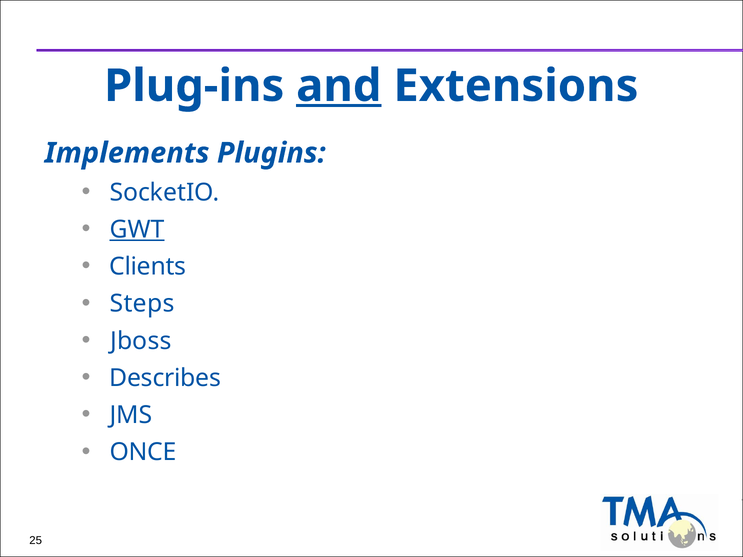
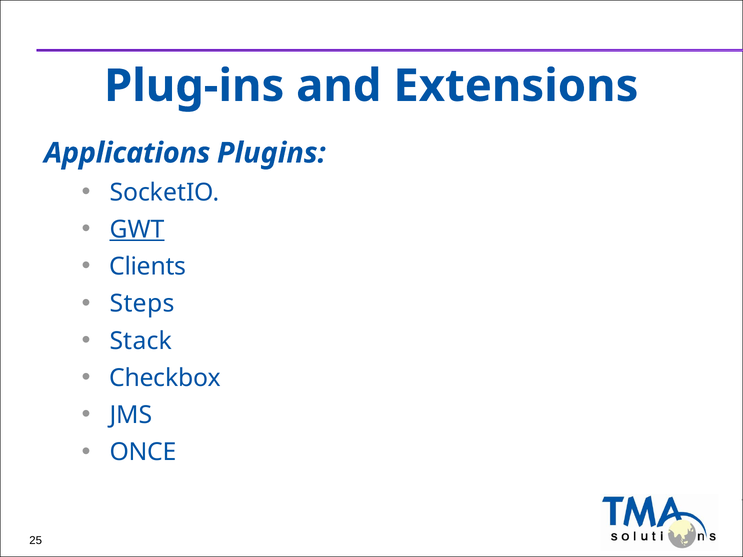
and underline: present -> none (339, 86)
Implements: Implements -> Applications (127, 153)
Jboss: Jboss -> Stack (141, 341)
Describes: Describes -> Checkbox (165, 378)
